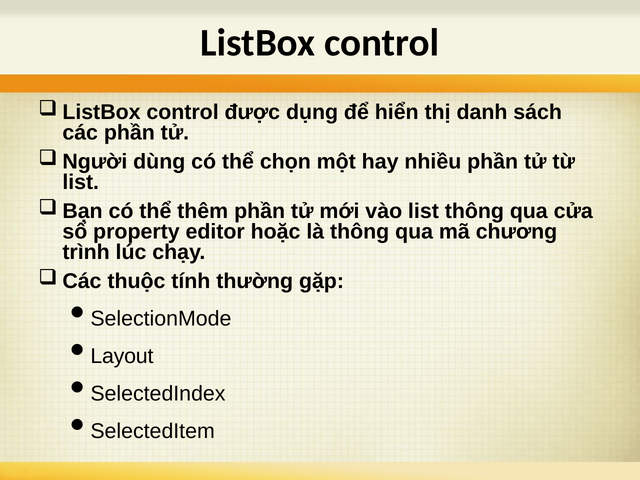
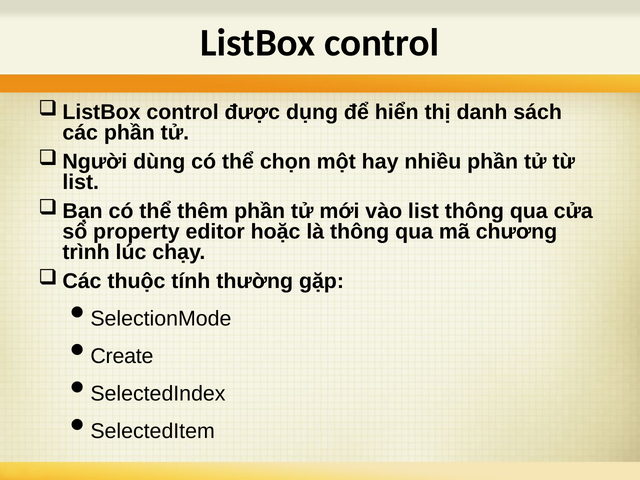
Layout: Layout -> Create (122, 356)
